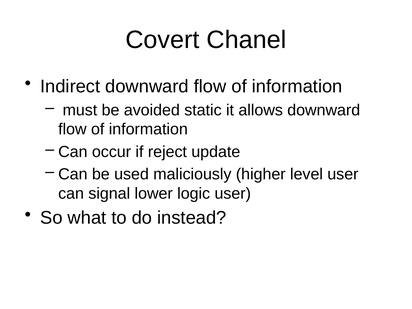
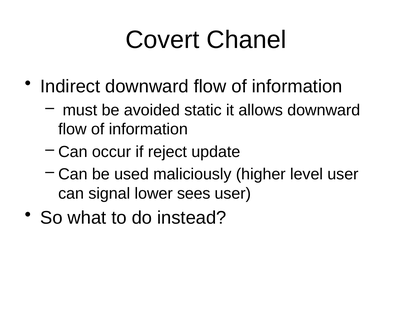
logic: logic -> sees (194, 193)
